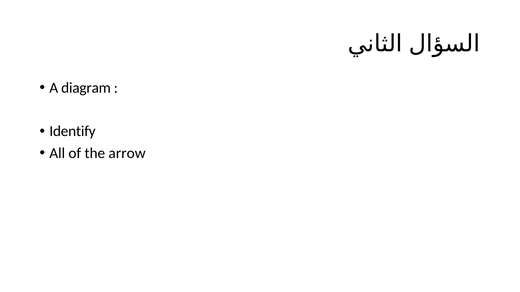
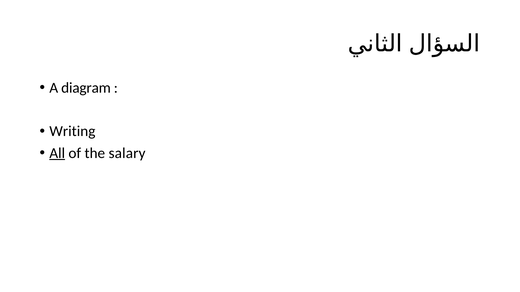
Identify: Identify -> Writing (72, 132)
All underline: none -> present (57, 153)
arrow: arrow -> salary (127, 153)
